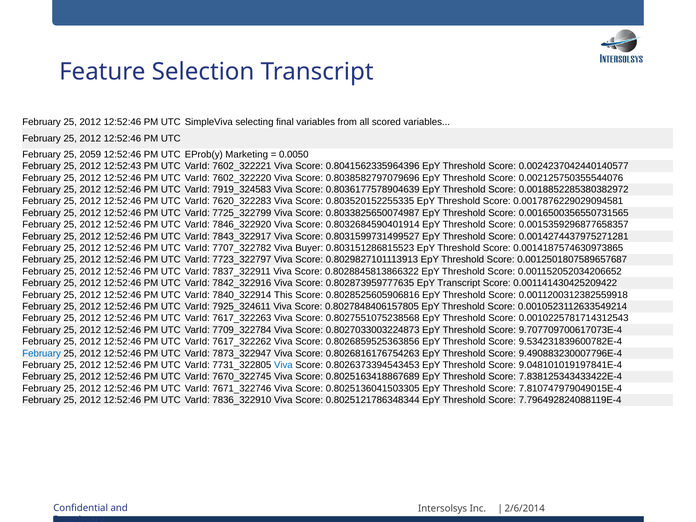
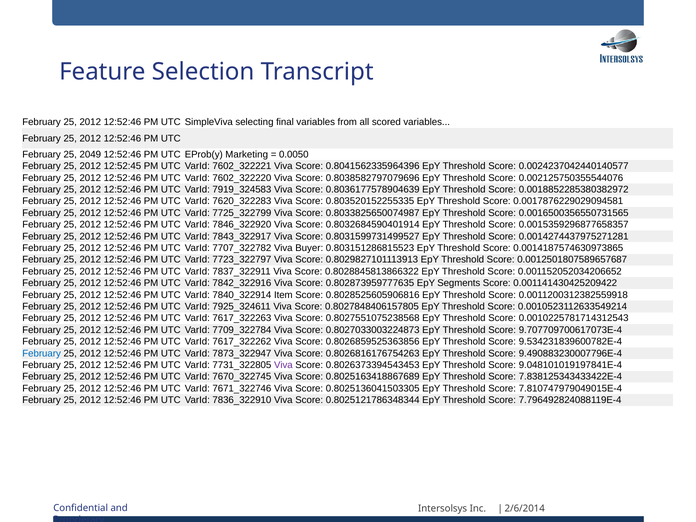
2059: 2059 -> 2049 (90, 154)
12:52:43: 12:52:43 -> 12:52:45 (122, 166)
EpY Transcript: Transcript -> Segments (459, 283)
This: This -> Item (283, 295)
Viva colour: blue -> purple (283, 365)
